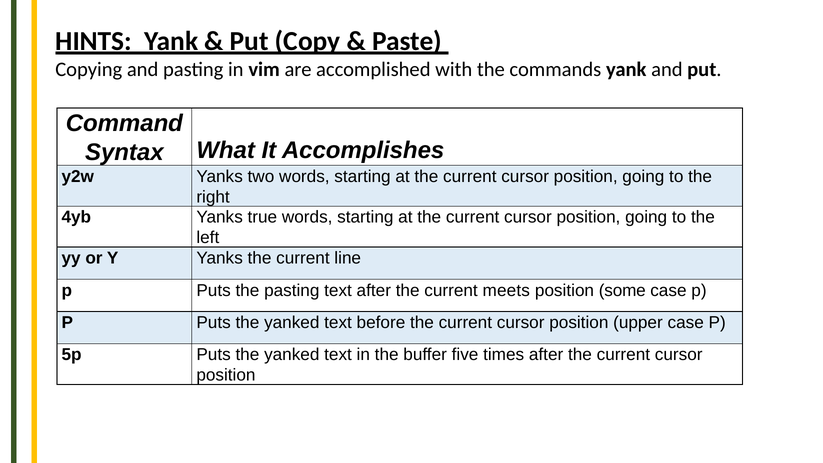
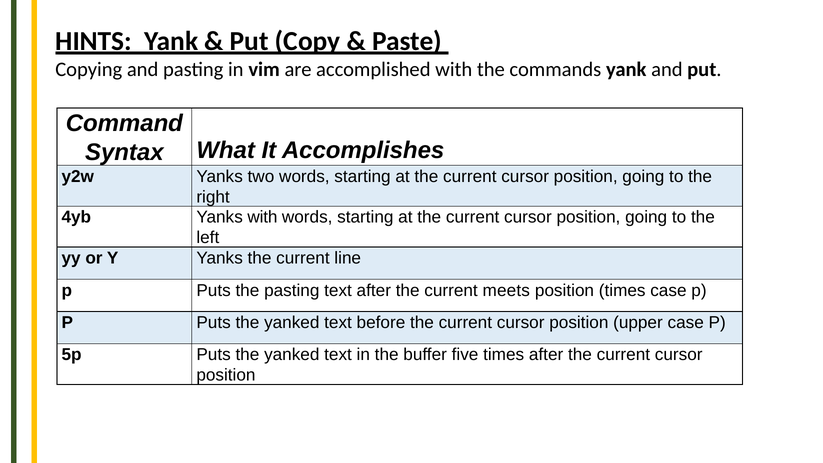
Yanks true: true -> with (262, 217)
position some: some -> times (622, 290)
